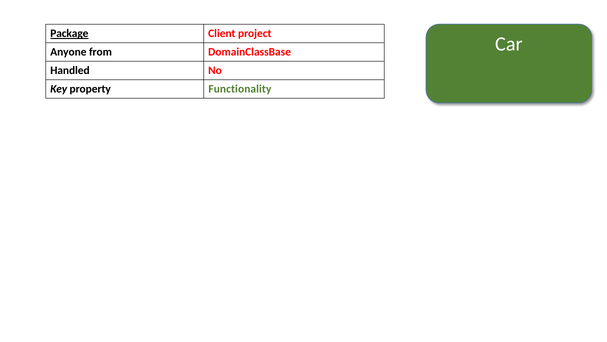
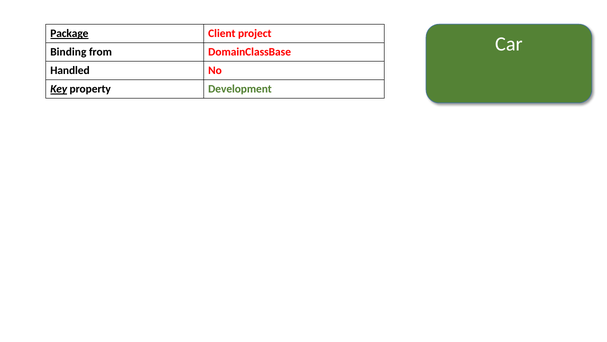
Anyone: Anyone -> Binding (68, 52)
Key underline: none -> present (59, 89)
Functionality: Functionality -> Development (240, 89)
